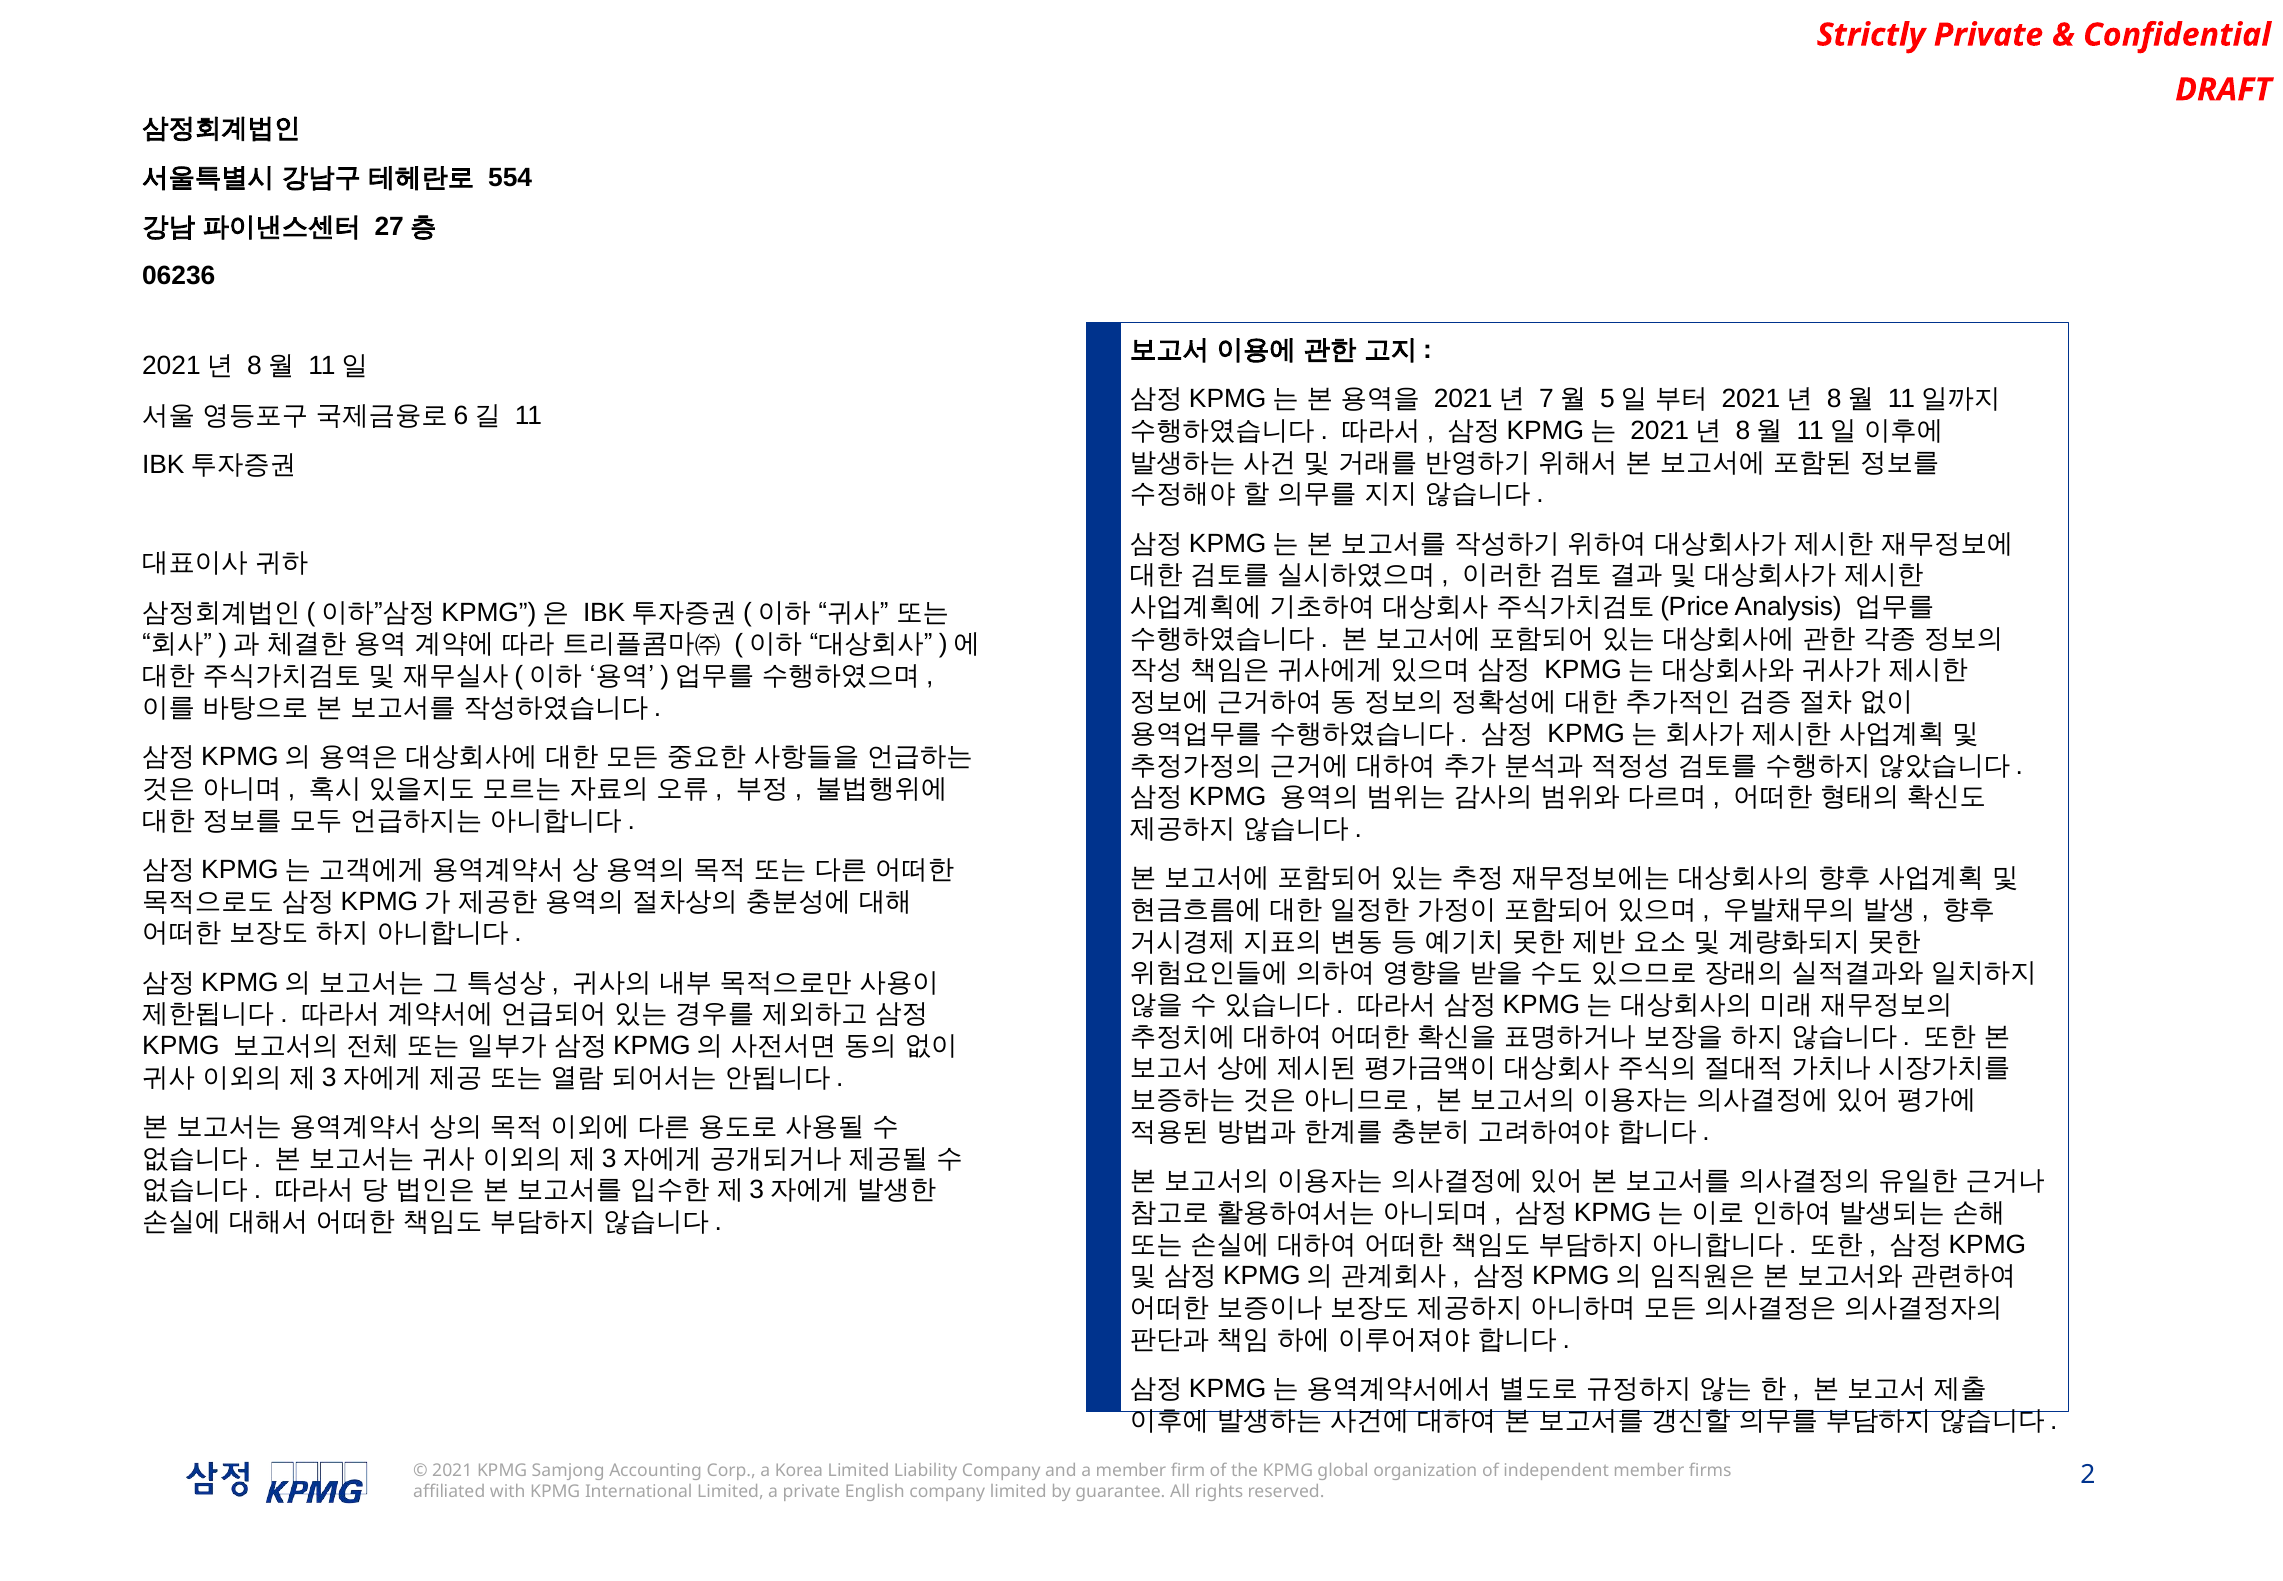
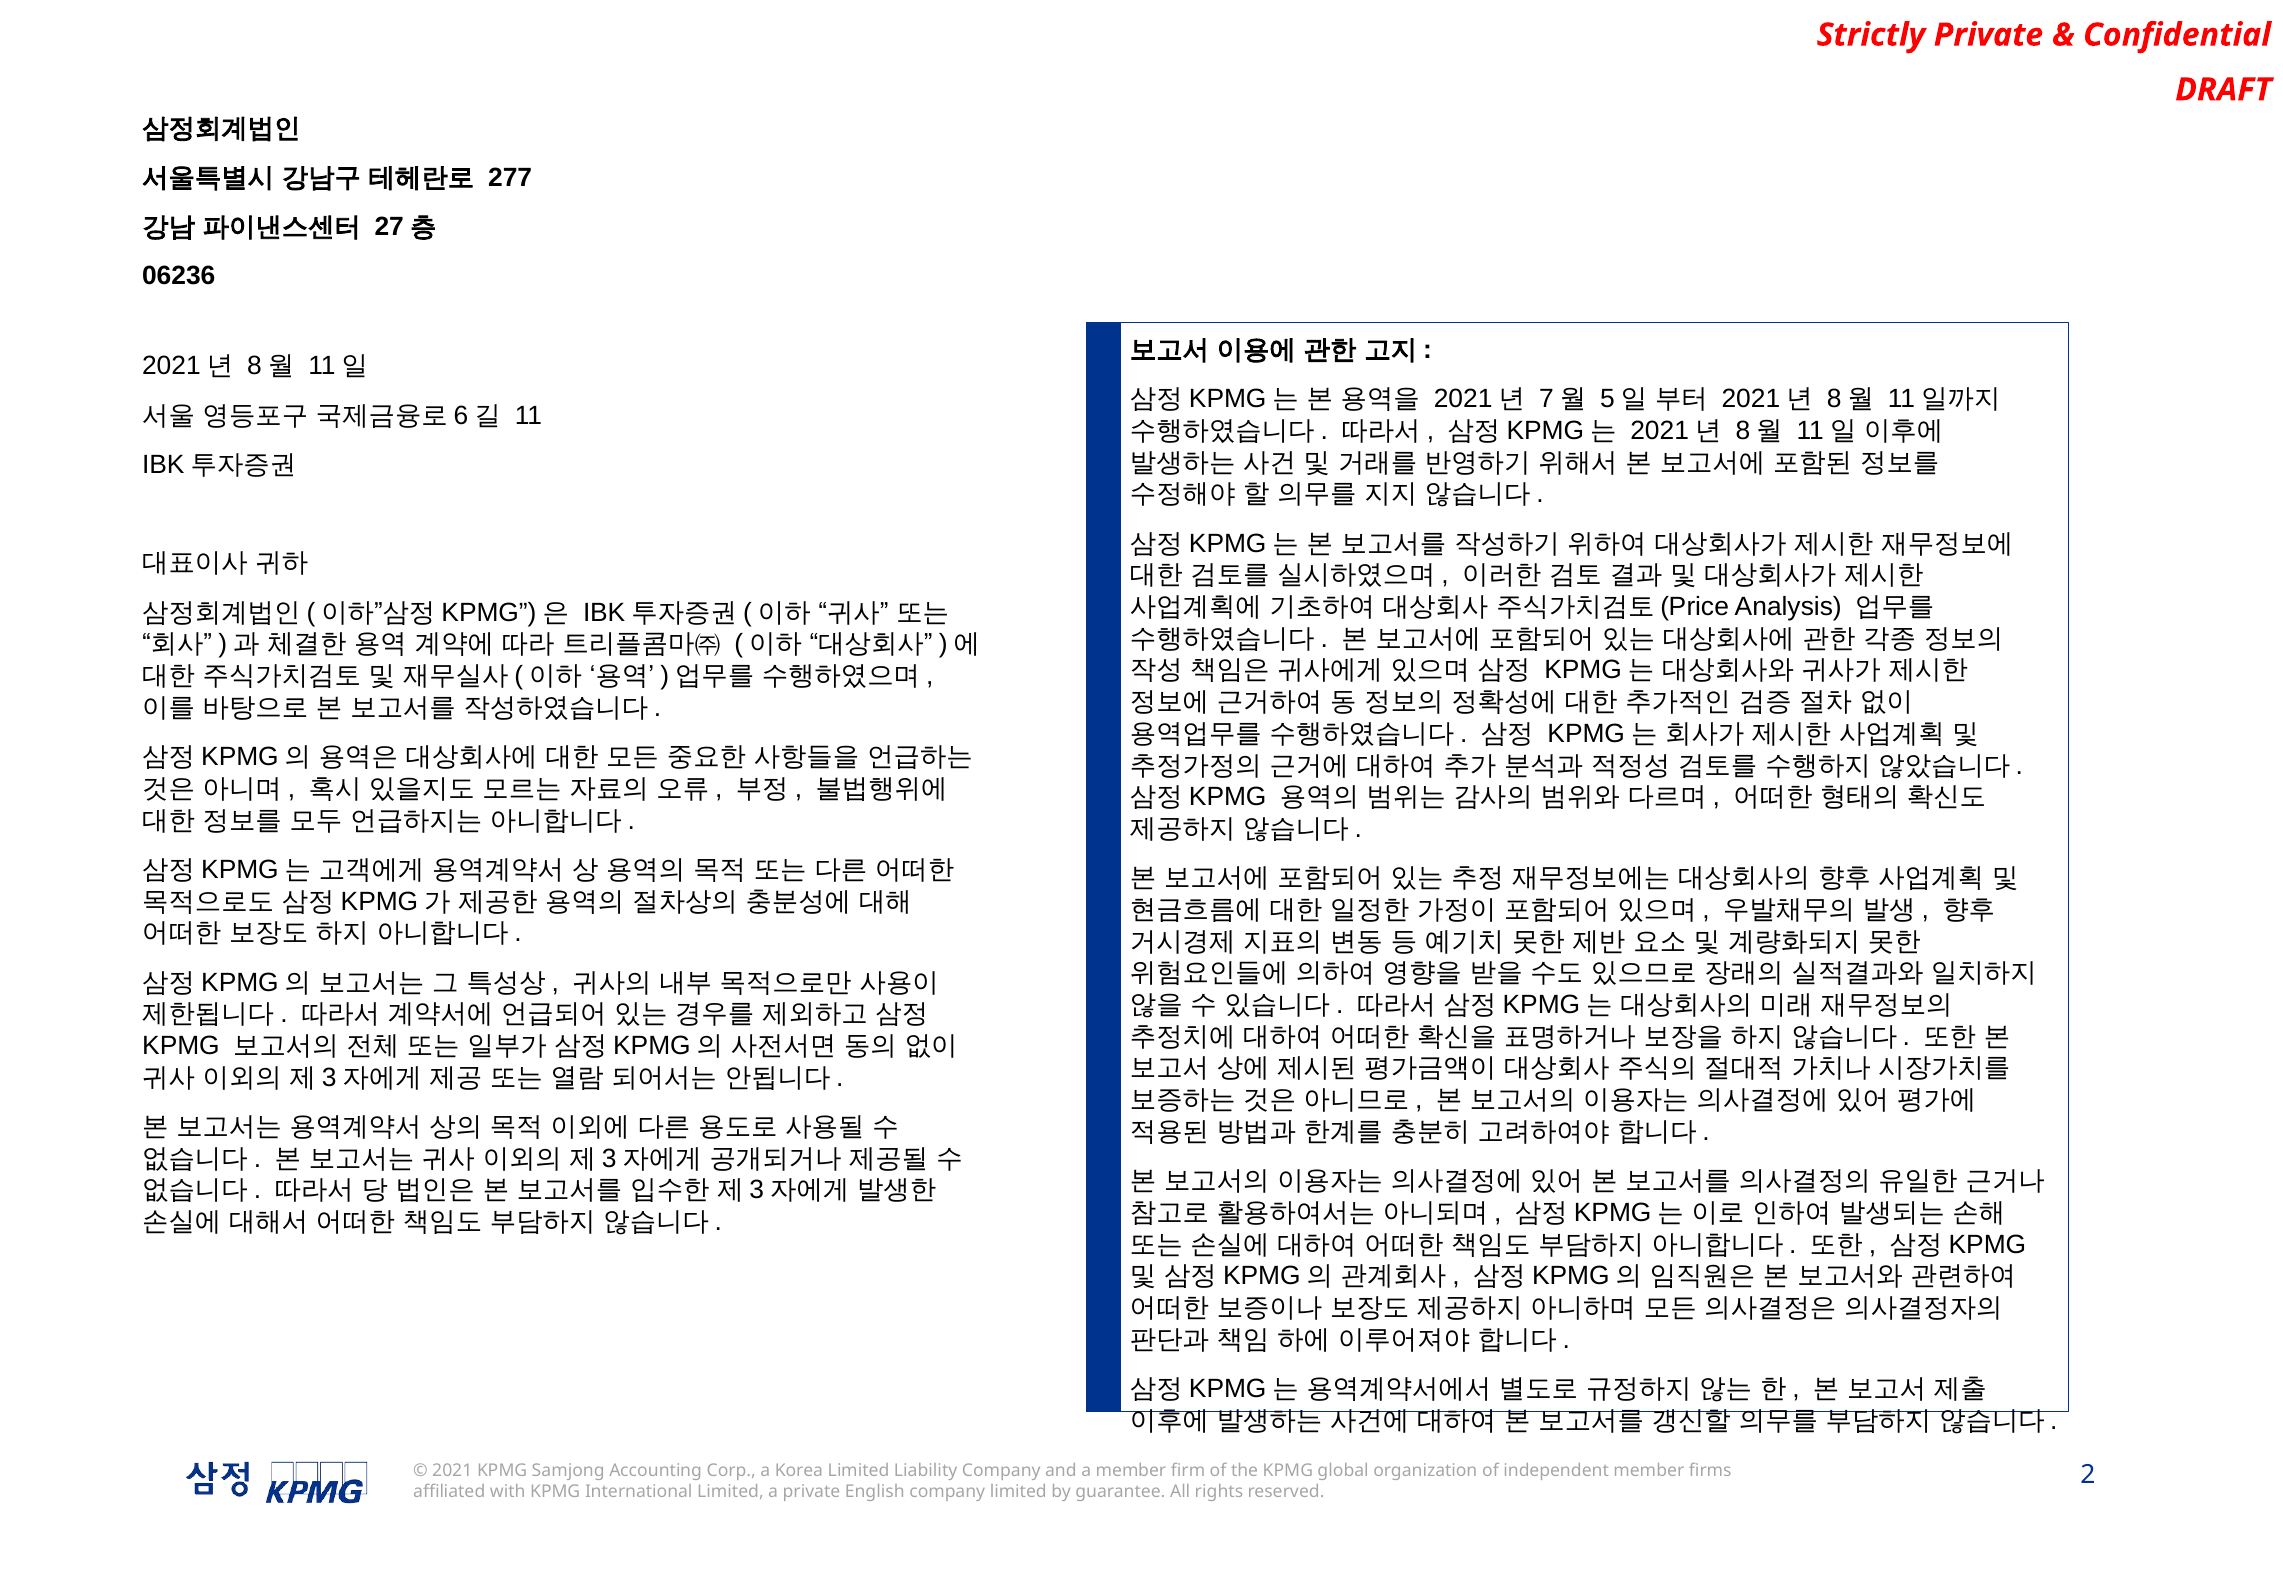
554: 554 -> 277 (510, 177)
